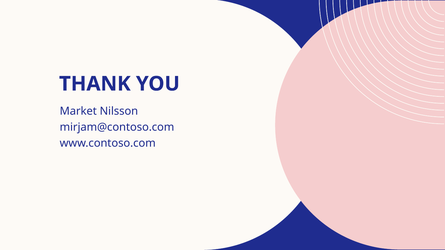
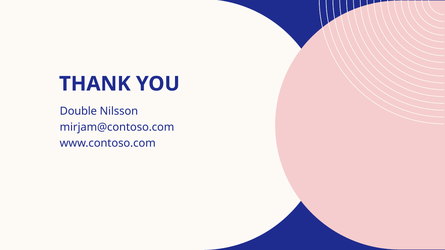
Market: Market -> Double (78, 111)
